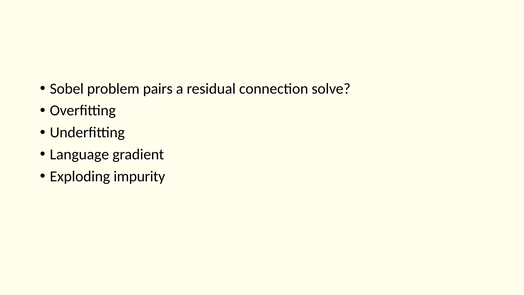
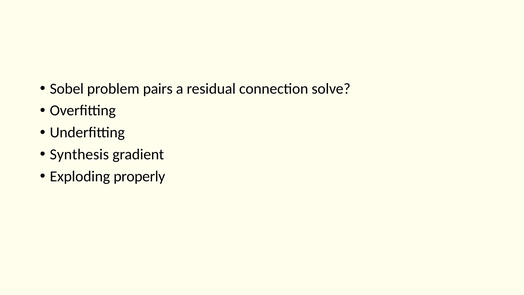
Language: Language -> Synthesis (79, 154)
impurity: impurity -> properly (139, 176)
